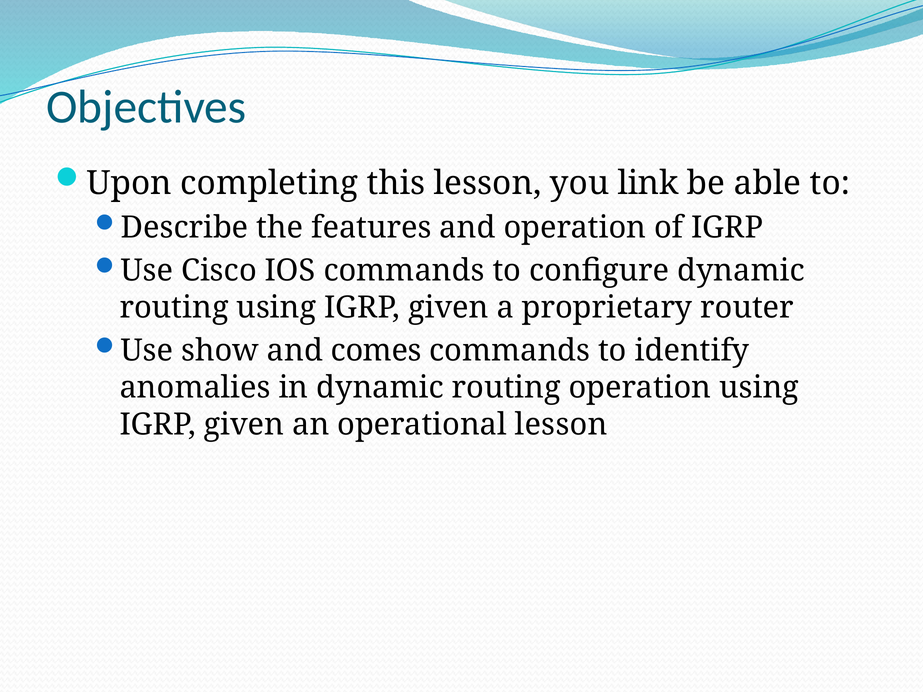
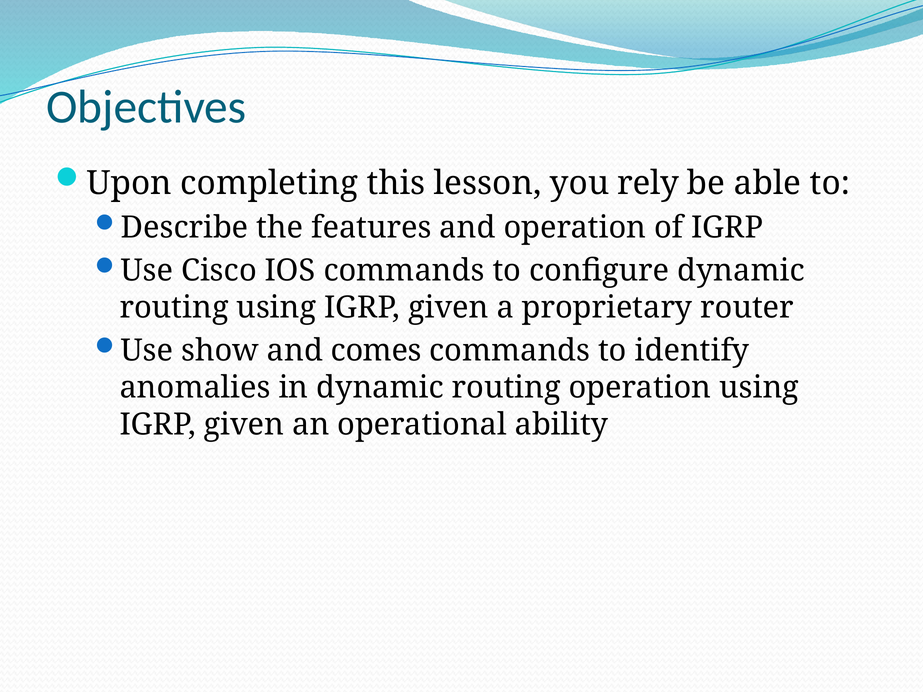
link: link -> rely (648, 183)
operational lesson: lesson -> ability (561, 425)
